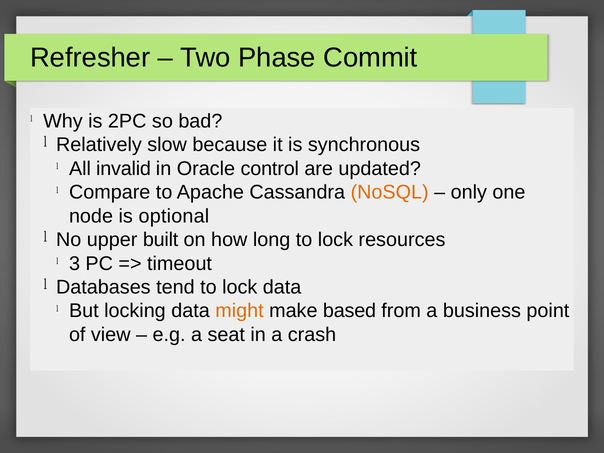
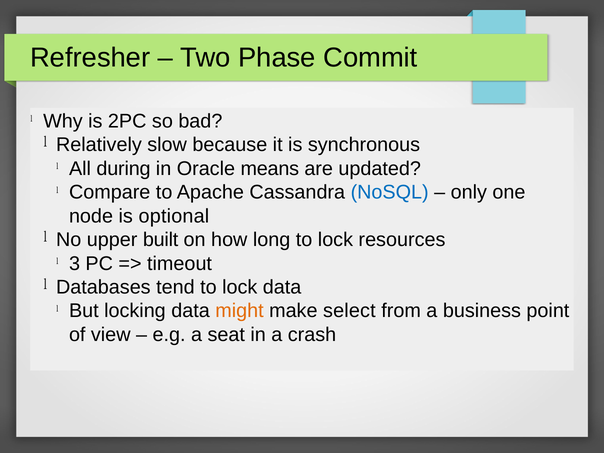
invalid: invalid -> during (124, 169)
control: control -> means (270, 169)
NoSQL colour: orange -> blue (390, 192)
based: based -> select (349, 311)
